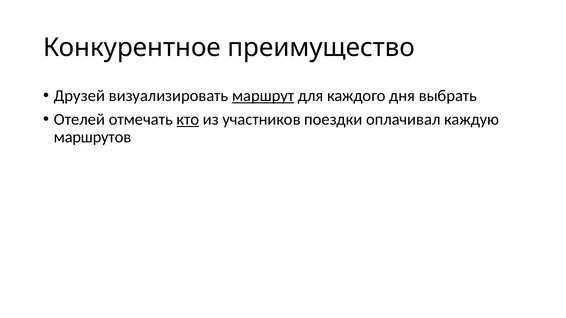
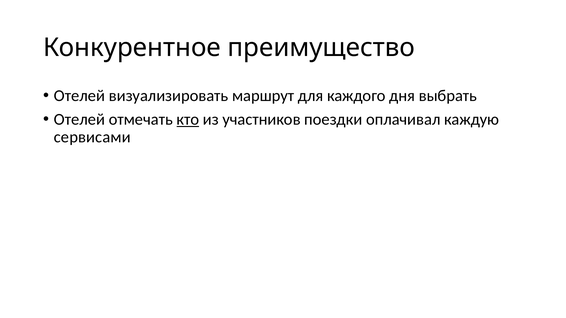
Друзей: Друзей -> Отелей (79, 96)
маршрут underline: present -> none (263, 96)
маршрутов: маршрутов -> сервисами (92, 137)
